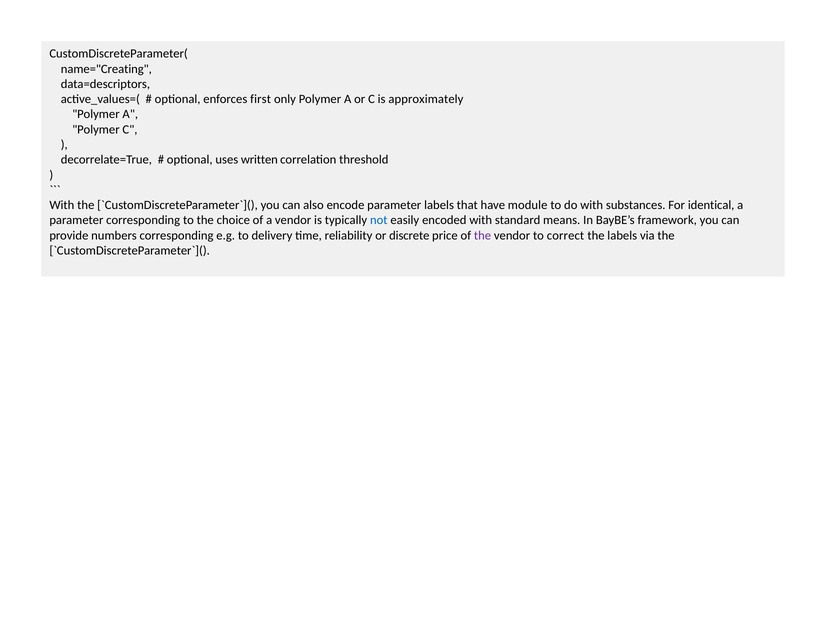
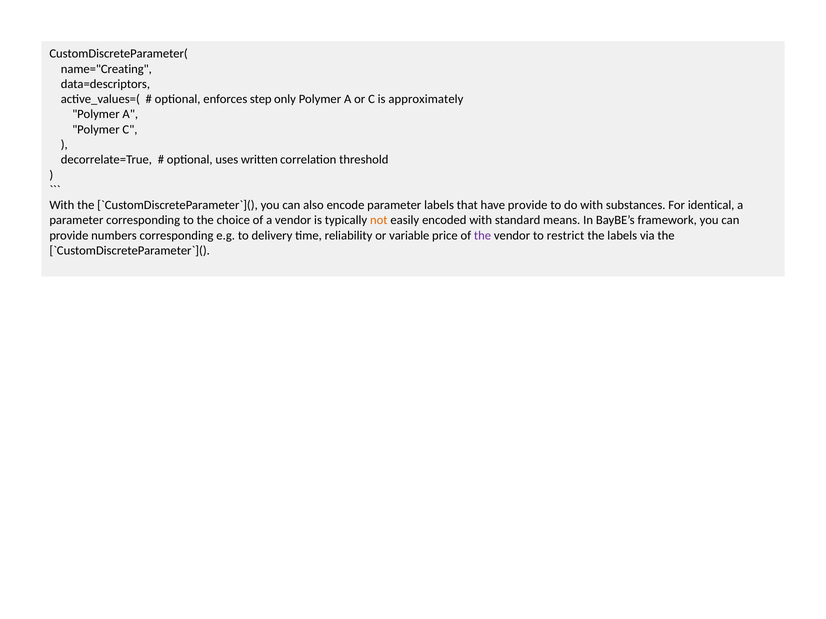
first: first -> step (261, 99)
have module: module -> provide (528, 205)
not colour: blue -> orange (379, 220)
discrete: discrete -> variable (409, 236)
correct: correct -> restrict (566, 236)
